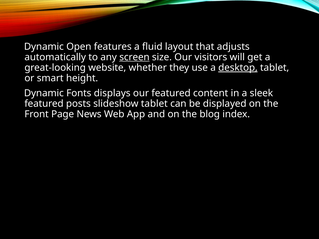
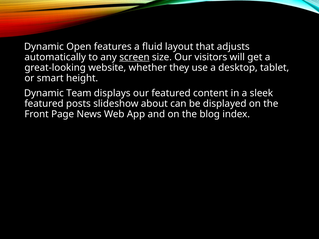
desktop underline: present -> none (238, 68)
Fonts: Fonts -> Team (79, 93)
slideshow tablet: tablet -> about (154, 104)
